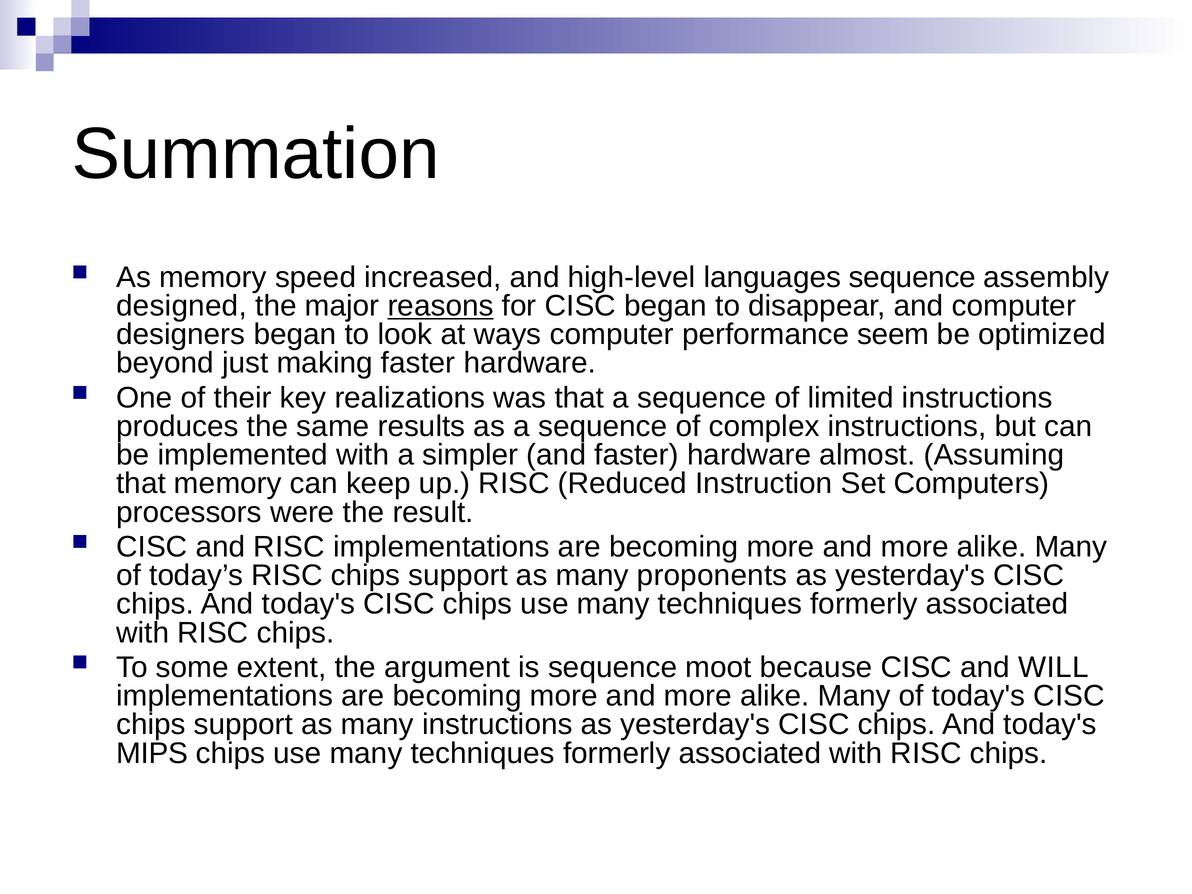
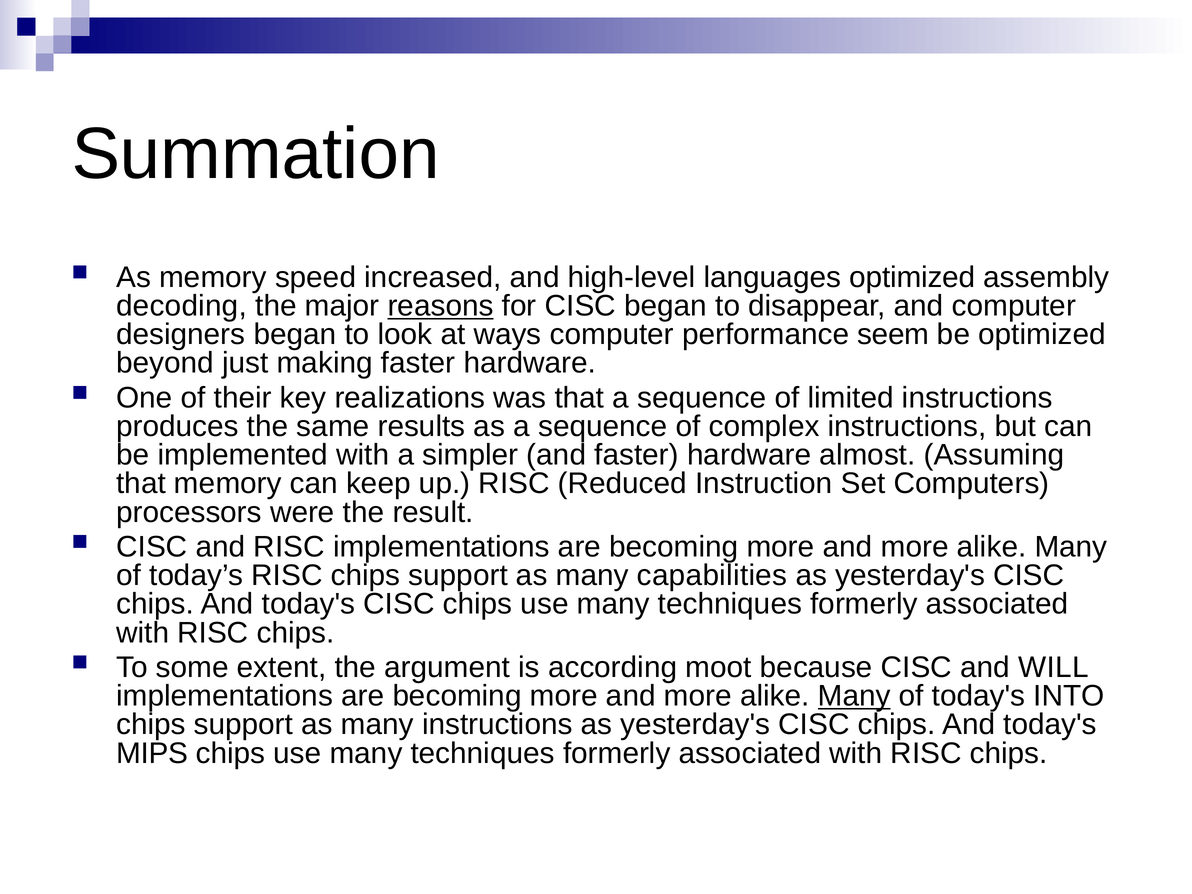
languages sequence: sequence -> optimized (912, 277)
designed: designed -> decoding (182, 306)
proponents: proponents -> capabilities (712, 575)
is sequence: sequence -> according (613, 667)
Many underline: none -> present (854, 696)
of today's CISC: CISC -> INTO (1069, 696)
